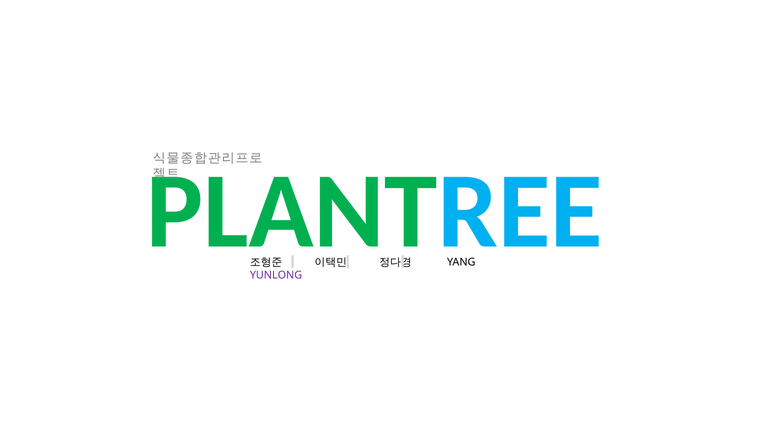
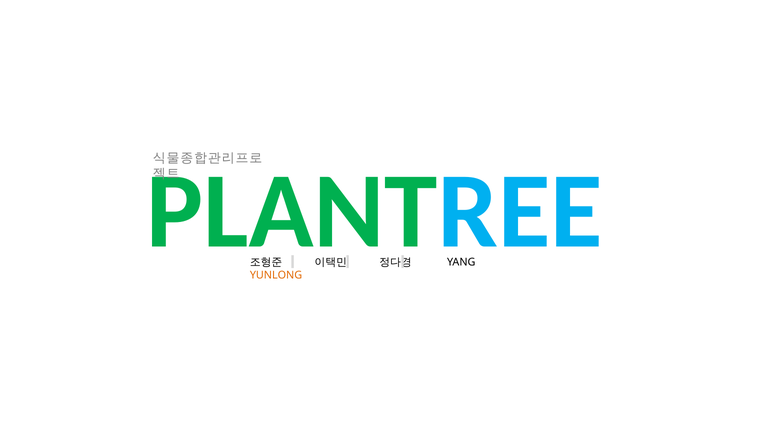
YUNLONG colour: purple -> orange (276, 275)
